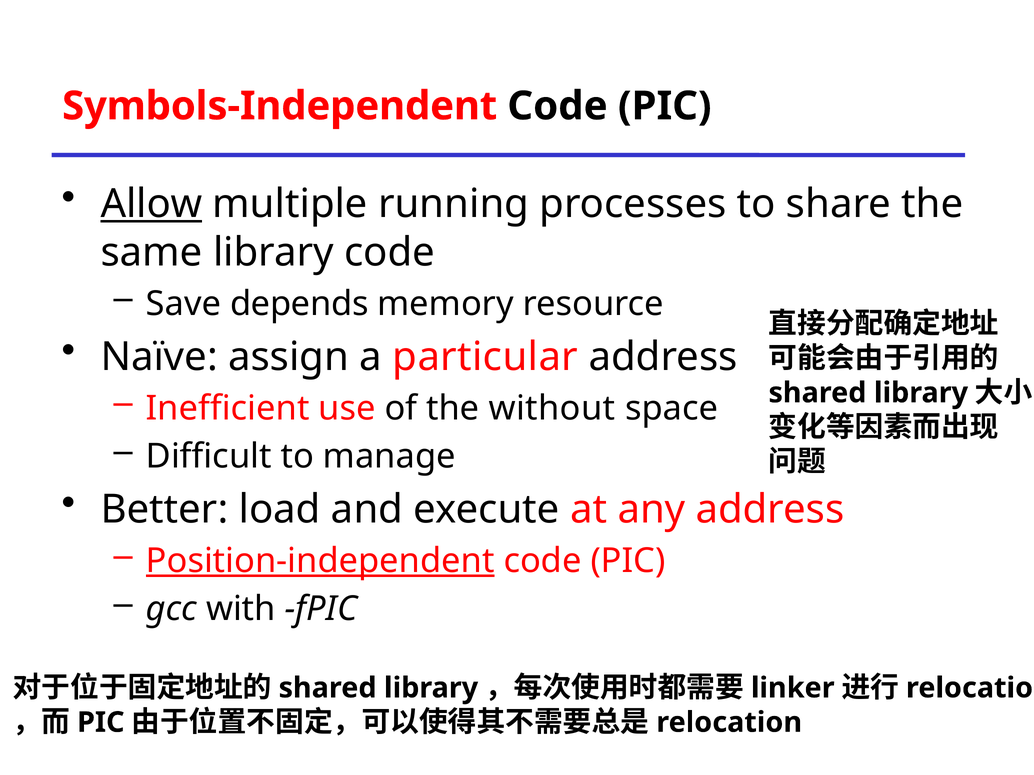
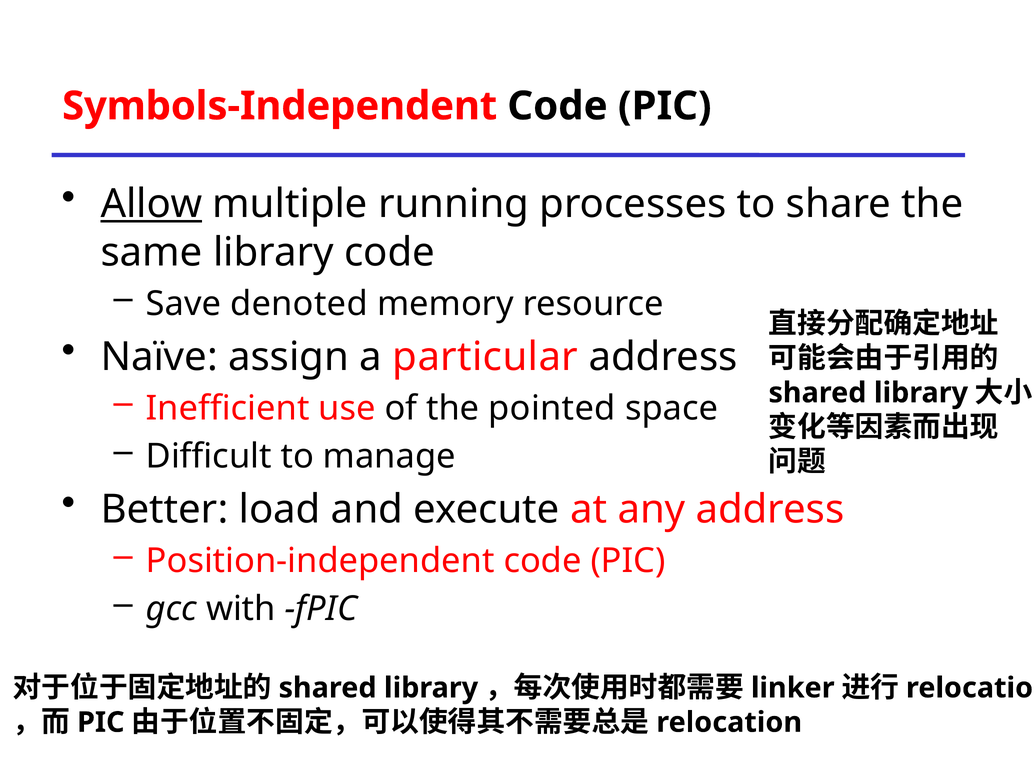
depends: depends -> denoted (299, 304)
without: without -> pointed (552, 408)
Position-independent underline: present -> none (320, 561)
